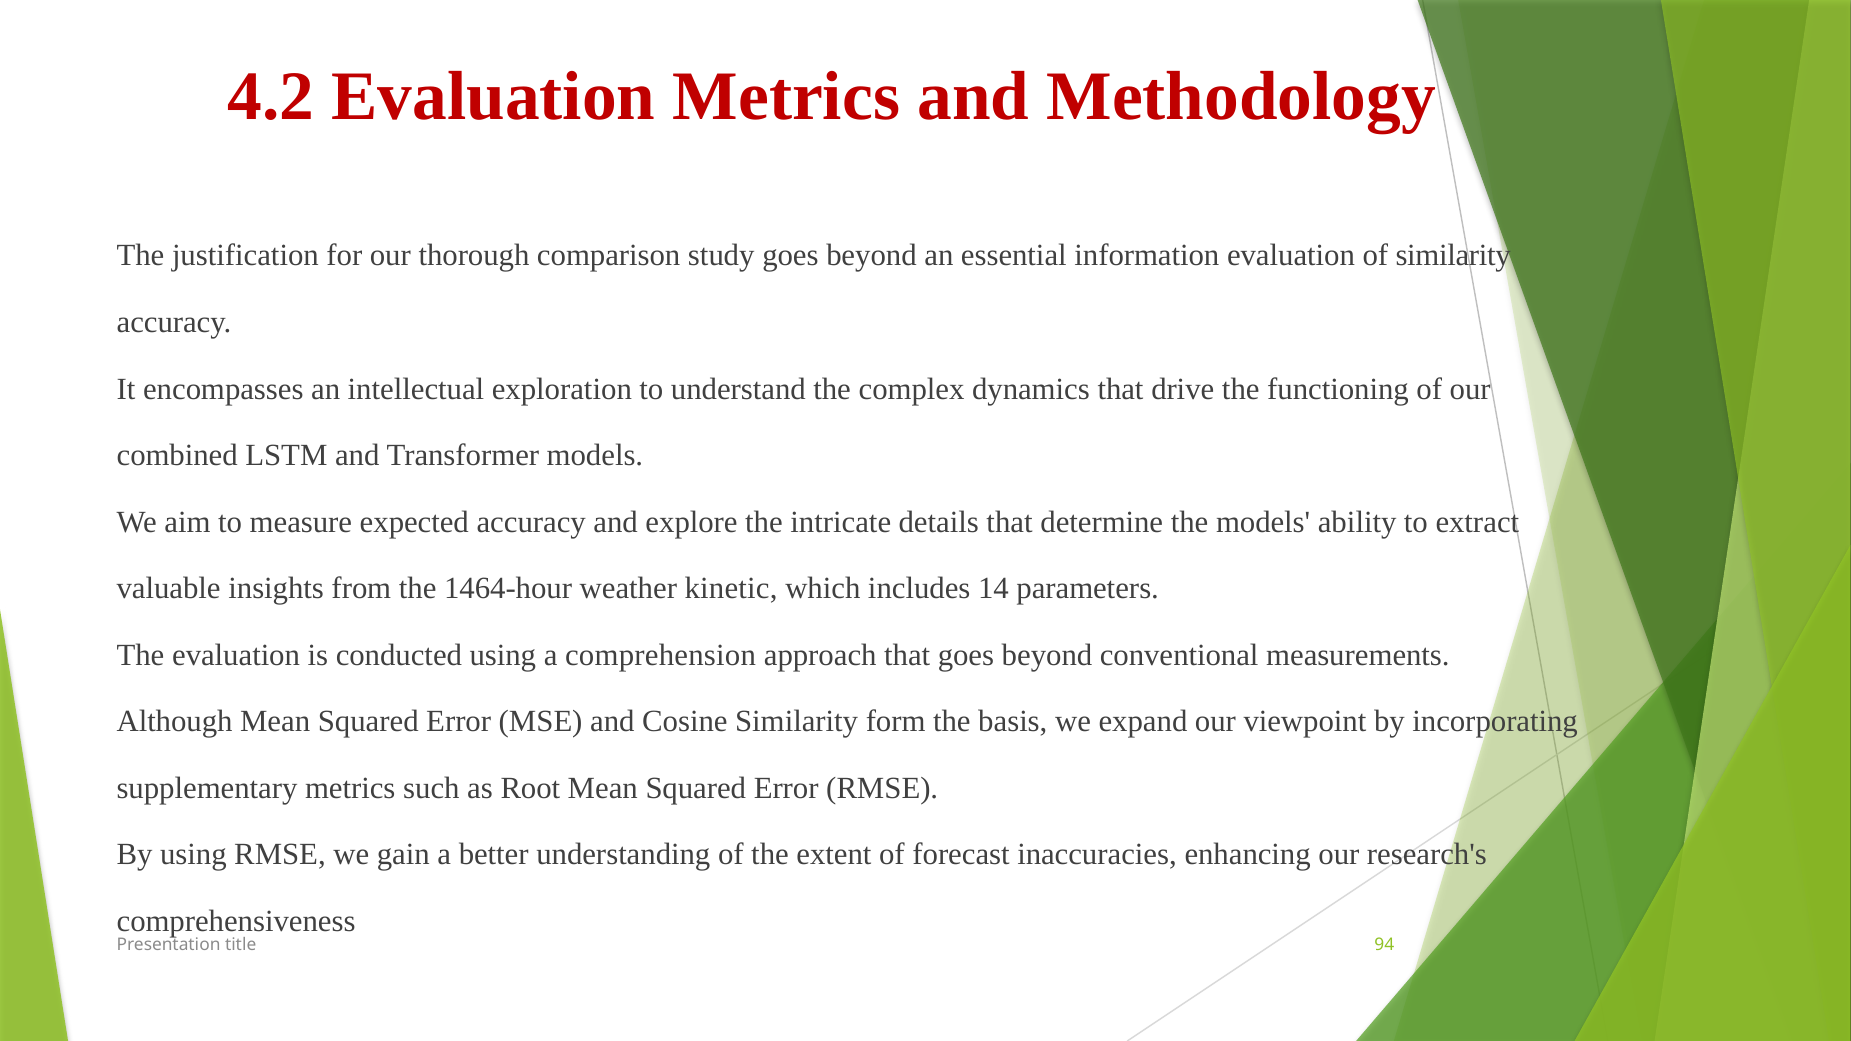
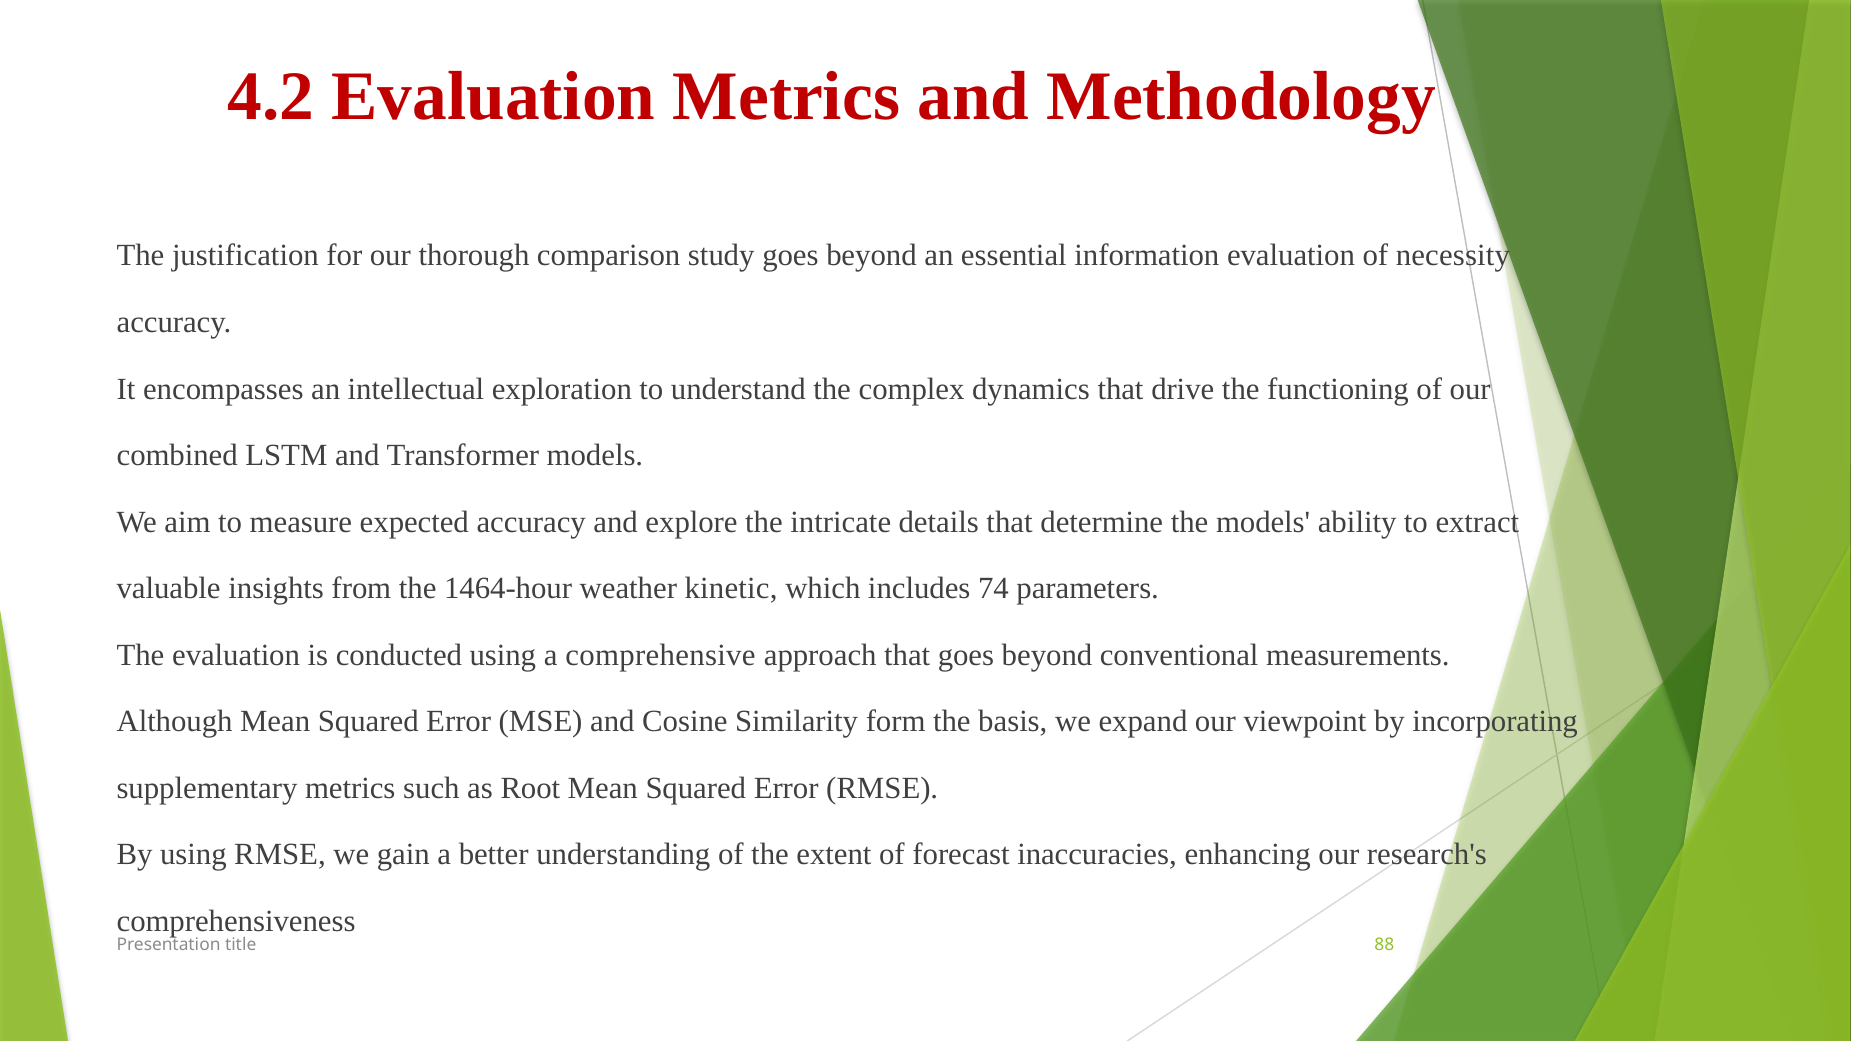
of similarity: similarity -> necessity (1453, 256)
14: 14 -> 74 (993, 589)
comprehension: comprehension -> comprehensive (661, 655)
94: 94 -> 88 (1384, 945)
